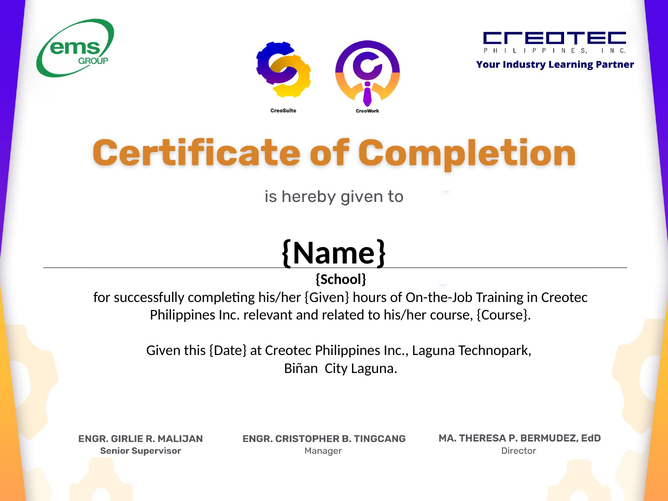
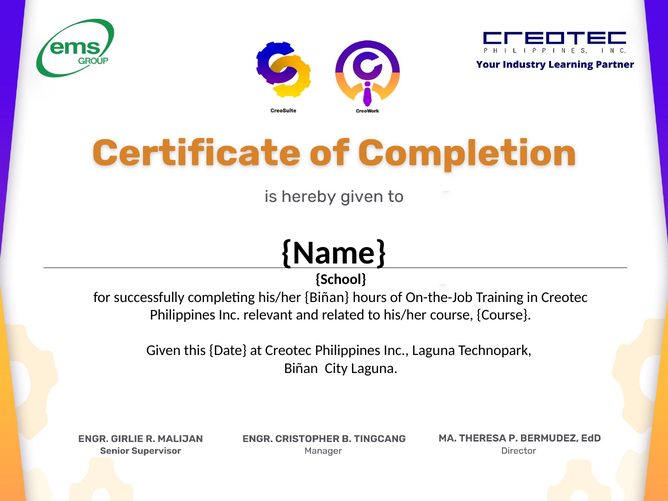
his/her Given: Given -> Biñan (327, 297)
